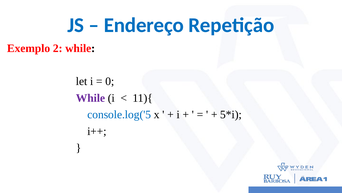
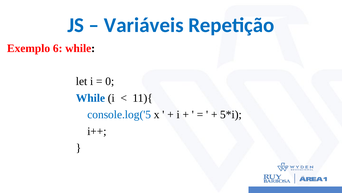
Endereço: Endereço -> Variáveis (144, 25)
2: 2 -> 6 (58, 48)
While colour: purple -> blue (90, 98)
